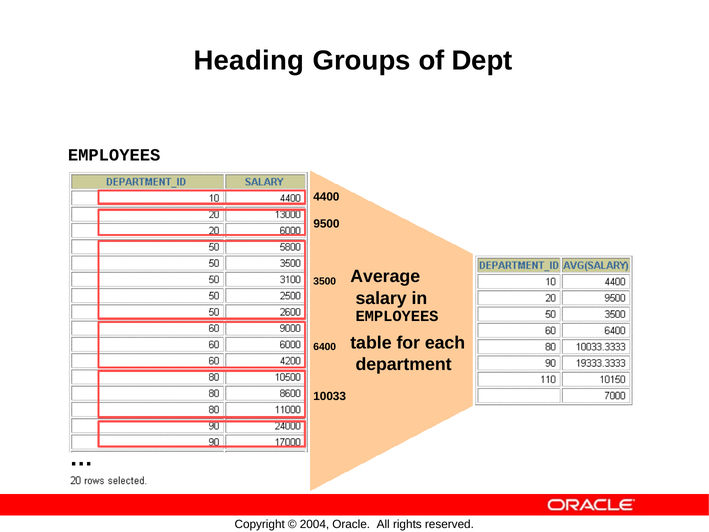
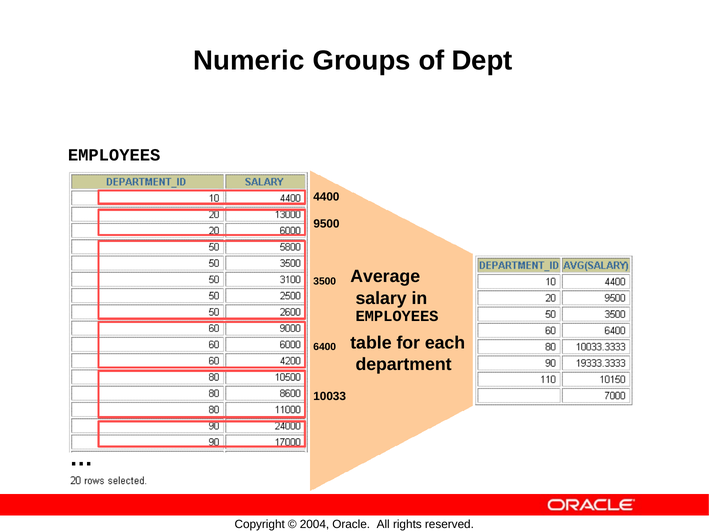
Heading: Heading -> Numeric (249, 60)
